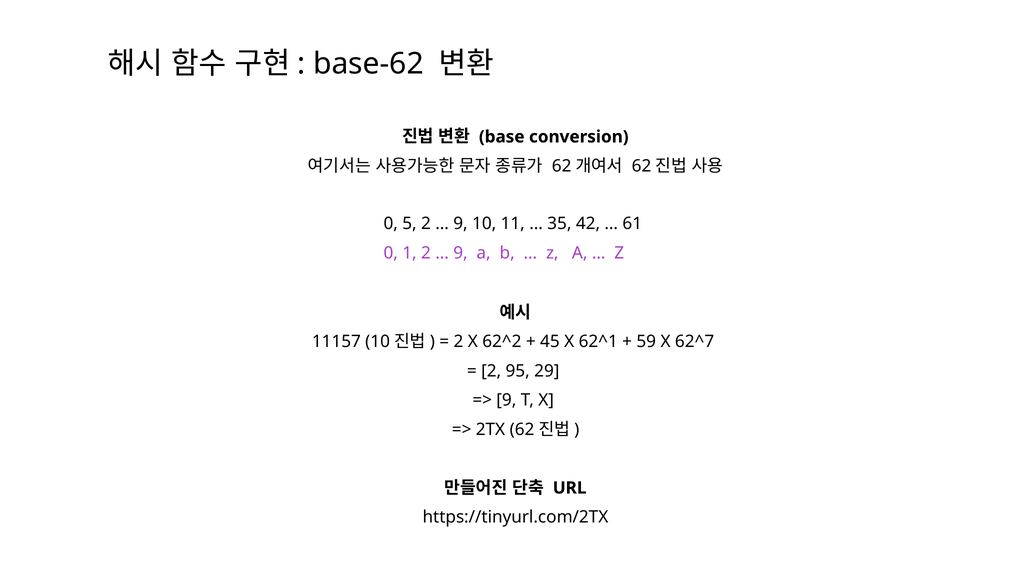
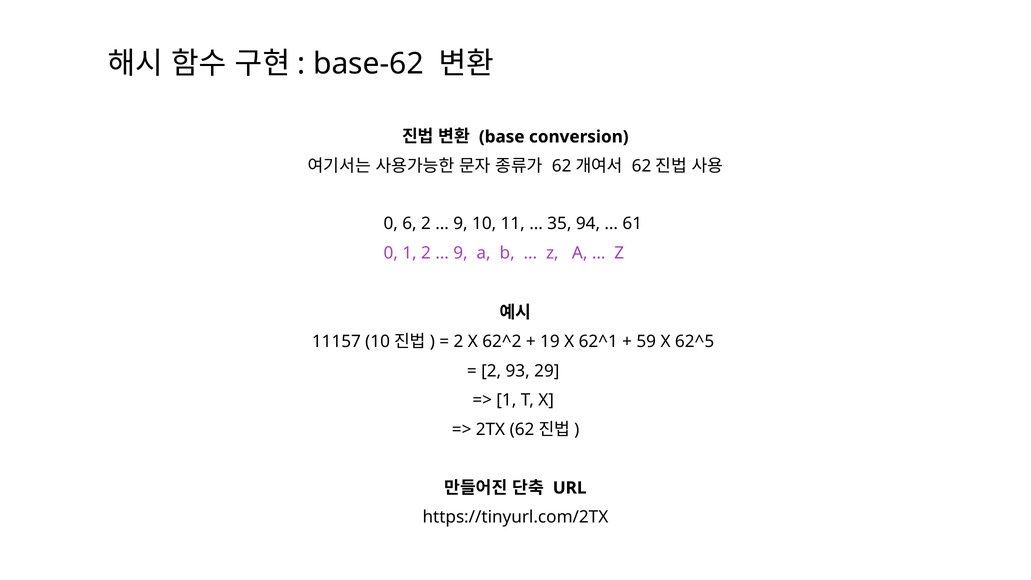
5: 5 -> 6 (409, 224)
42: 42 -> 94 (588, 224)
45: 45 -> 19 (550, 342)
62^7: 62^7 -> 62^5 (695, 342)
95: 95 -> 93 (518, 371)
9: 9 -> 1 (506, 400)
